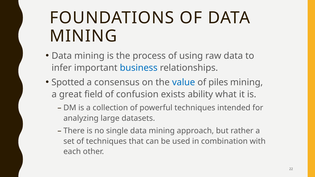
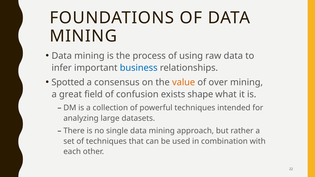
value colour: blue -> orange (184, 82)
piles: piles -> over (218, 82)
ability: ability -> shape (200, 95)
